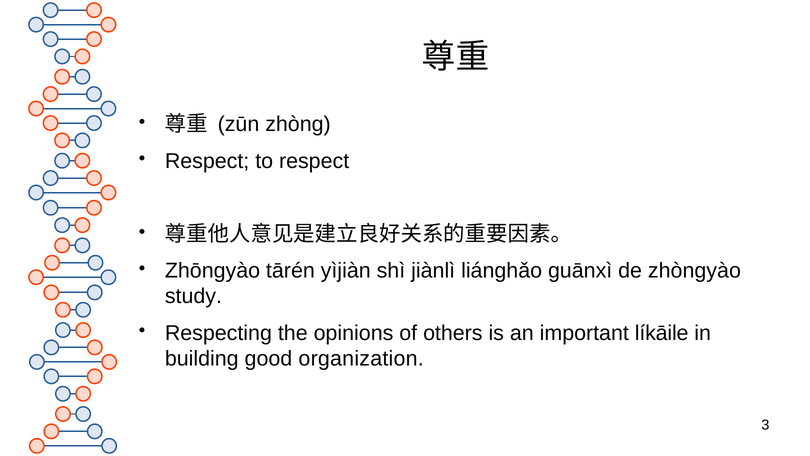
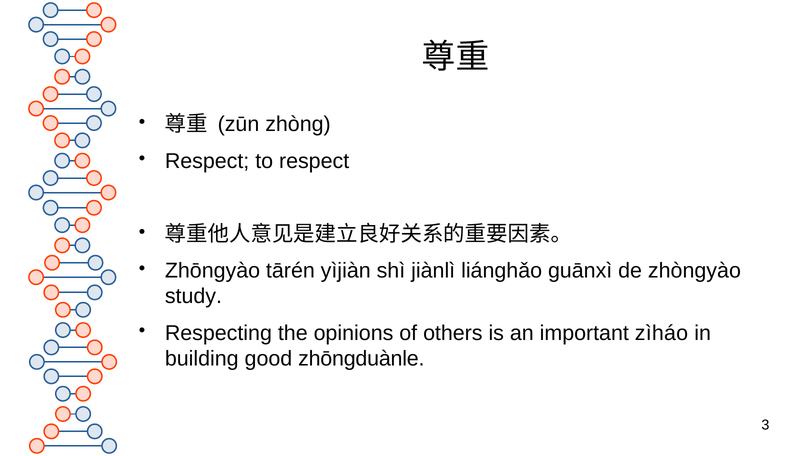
líkāile: líkāile -> zìháo (661, 333)
organization: organization -> zhōngduànle (361, 358)
